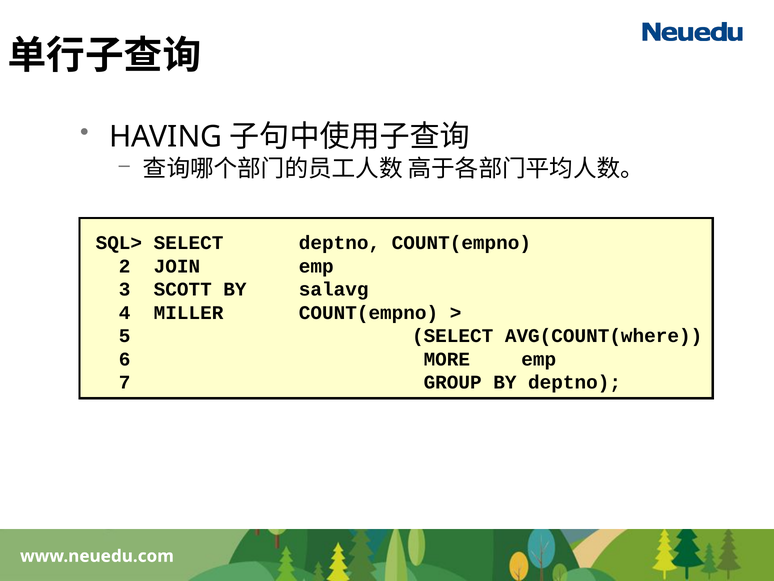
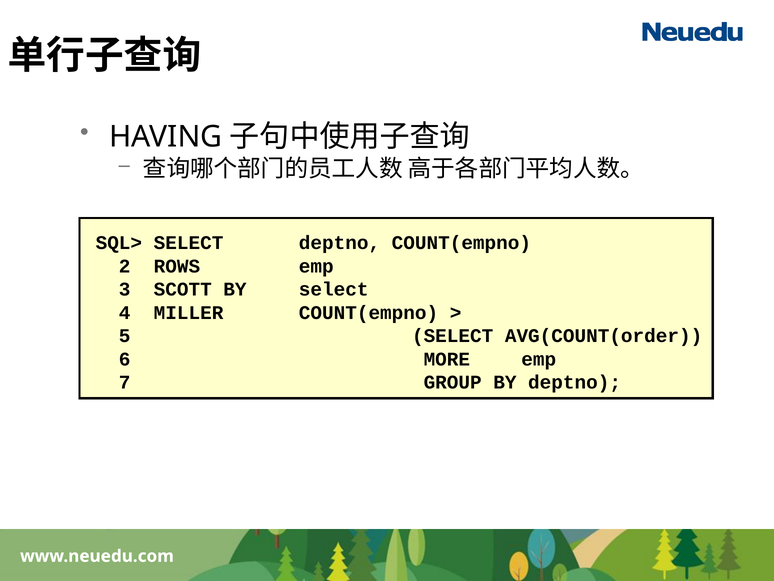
JOIN: JOIN -> ROWS (177, 266)
BY salavg: salavg -> select (334, 289)
AVG(COUNT(where: AVG(COUNT(where -> AVG(COUNT(order (604, 336)
